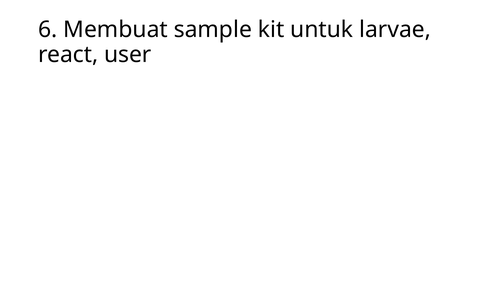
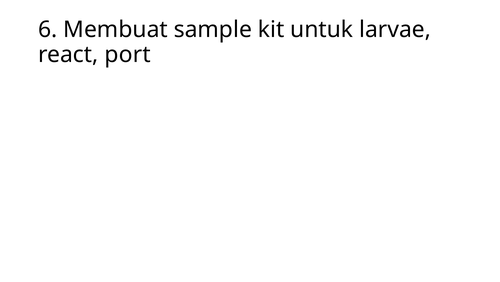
user: user -> port (128, 54)
